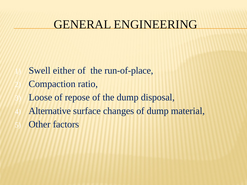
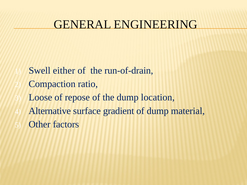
run-of-place: run-of-place -> run-of-drain (129, 71)
disposal: disposal -> location (158, 98)
changes: changes -> gradient (119, 111)
